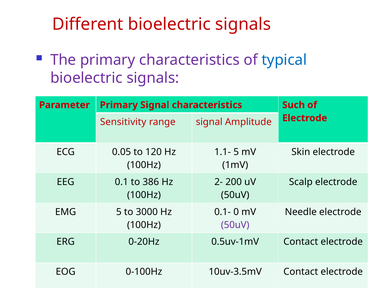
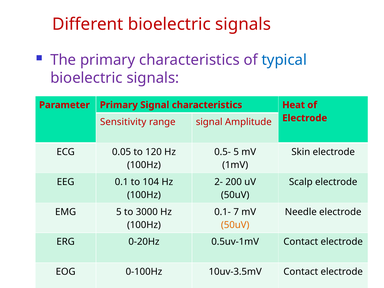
Such: Such -> Heat (294, 105)
1.1-: 1.1- -> 0.5- (223, 152)
386: 386 -> 104 (151, 182)
0: 0 -> 7 (236, 212)
50uV colour: purple -> orange (235, 225)
